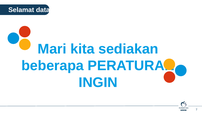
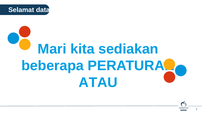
INGIN: INGIN -> ATAU (98, 83)
